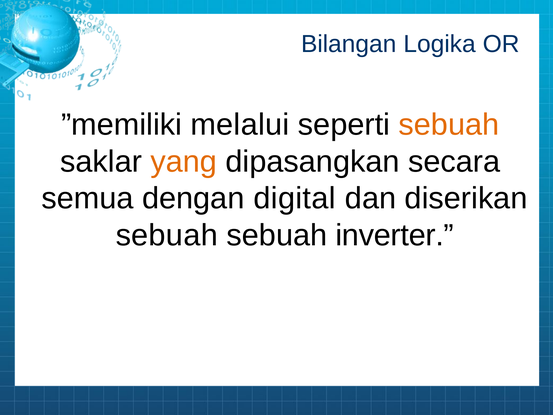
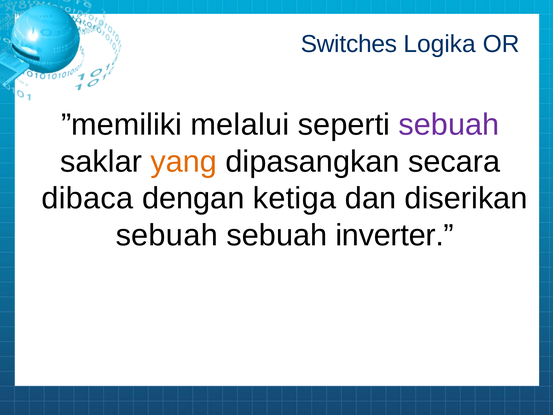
Bilangan: Bilangan -> Switches (349, 44)
sebuah colour: orange -> purple (449, 125)
semua: semua -> dibaca (87, 198)
digital: digital -> ketiga (295, 198)
